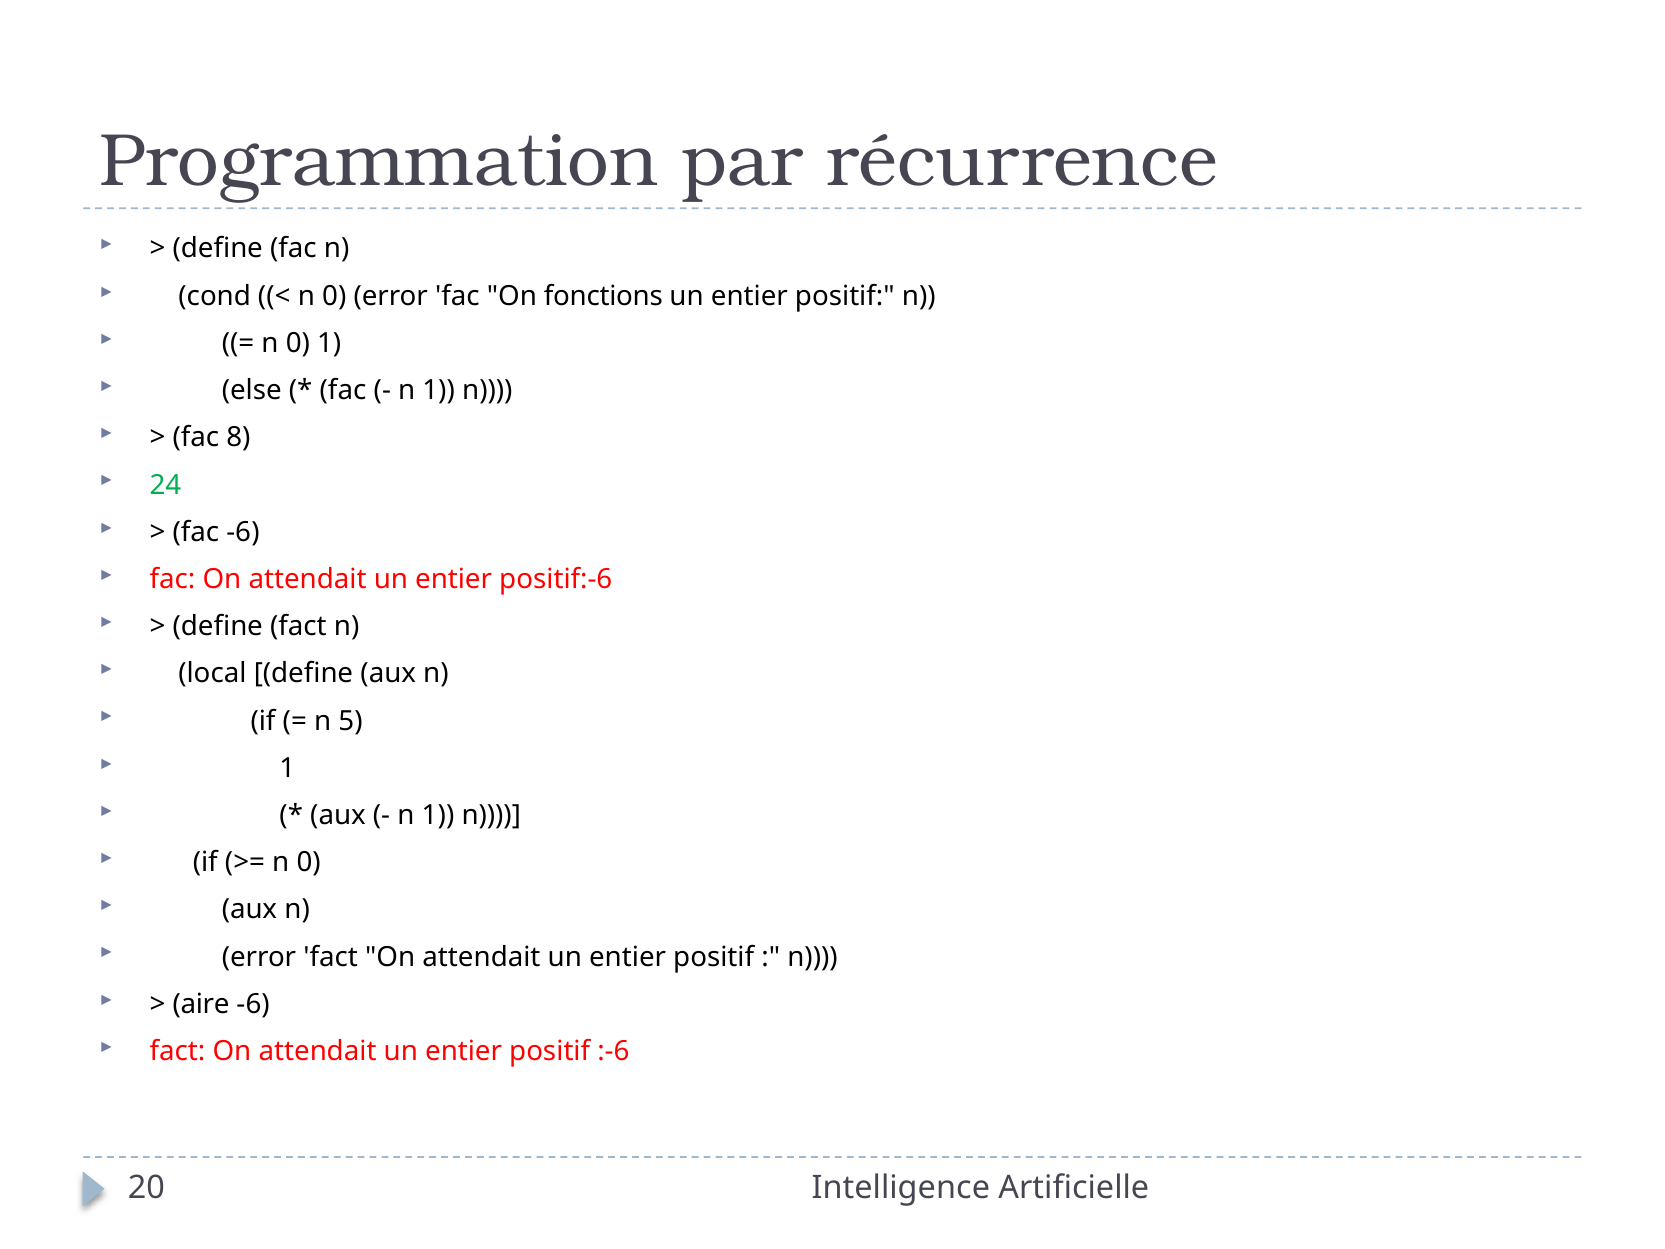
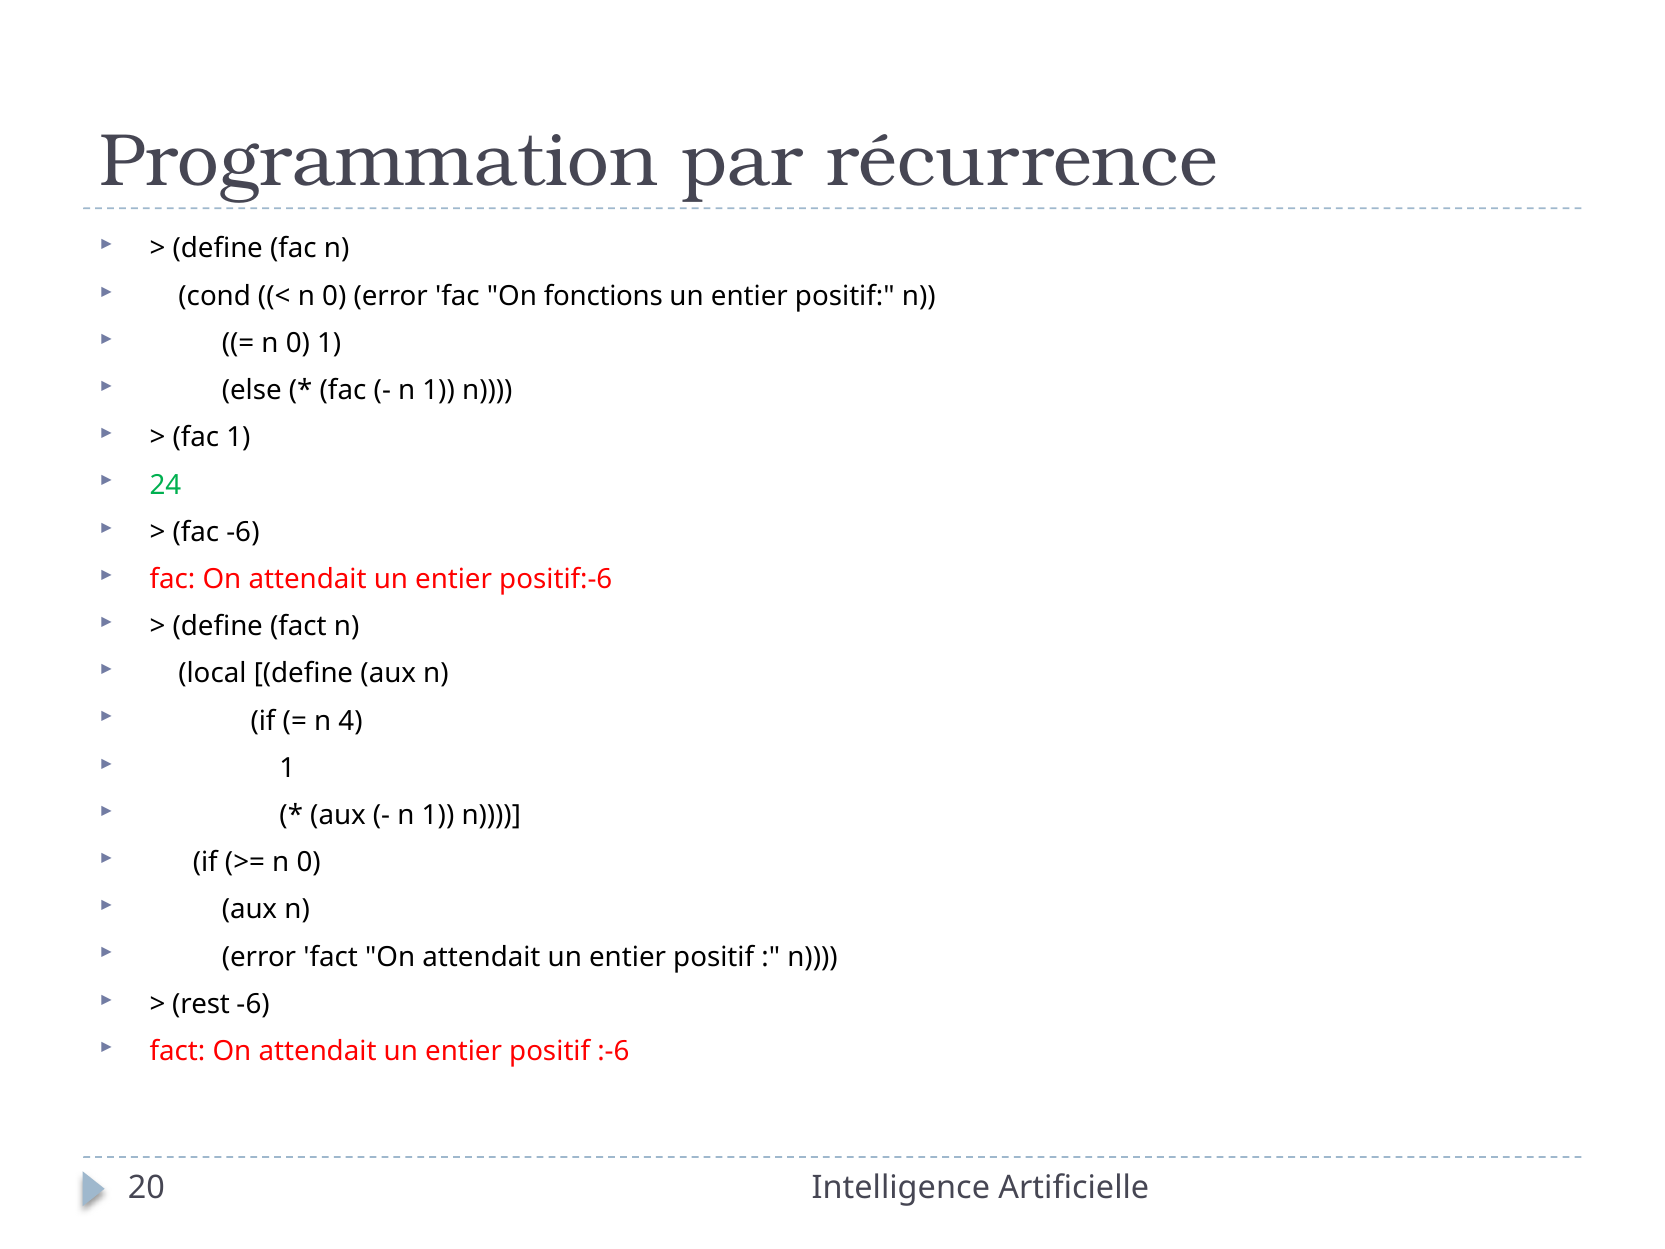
fac 8: 8 -> 1 (238, 438)
5: 5 -> 4 (351, 721)
aire: aire -> rest (201, 1004)
